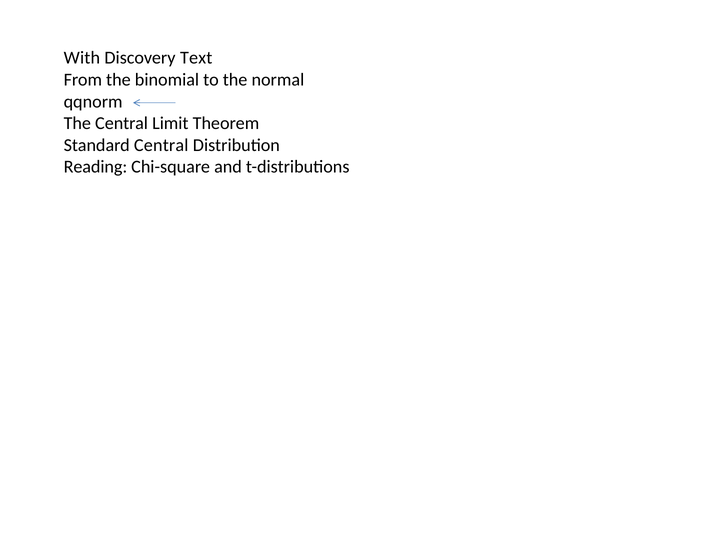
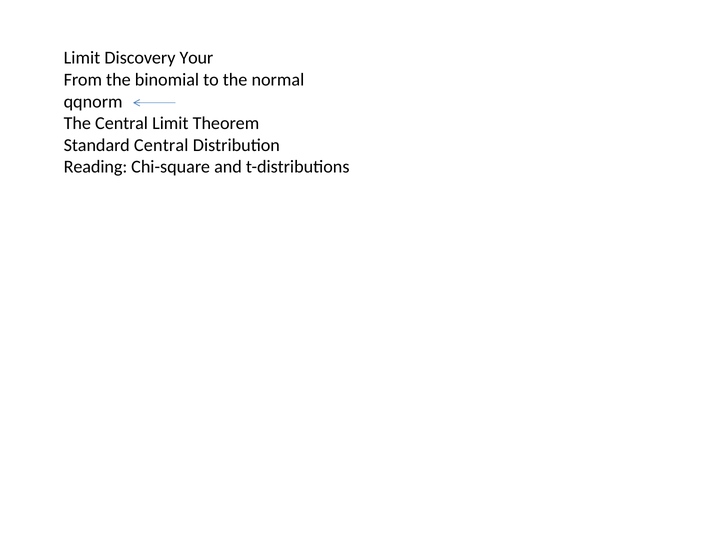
With: With -> Limit (82, 58)
Text: Text -> Your (196, 58)
